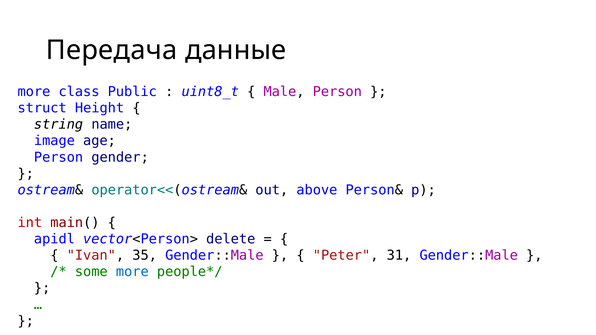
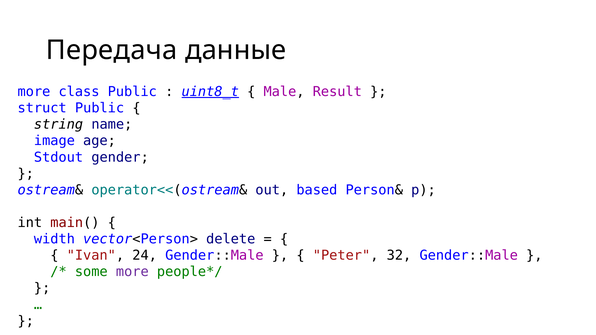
uint8_t underline: none -> present (210, 92)
Male Person: Person -> Result (337, 92)
struct Height: Height -> Public (100, 108)
Person: Person -> Stdout (59, 157)
above: above -> based (317, 190)
int colour: red -> black (30, 223)
apidl: apidl -> width (54, 239)
35: 35 -> 24 (145, 256)
31: 31 -> 32 (399, 256)
more colour: blue -> purple (132, 272)
